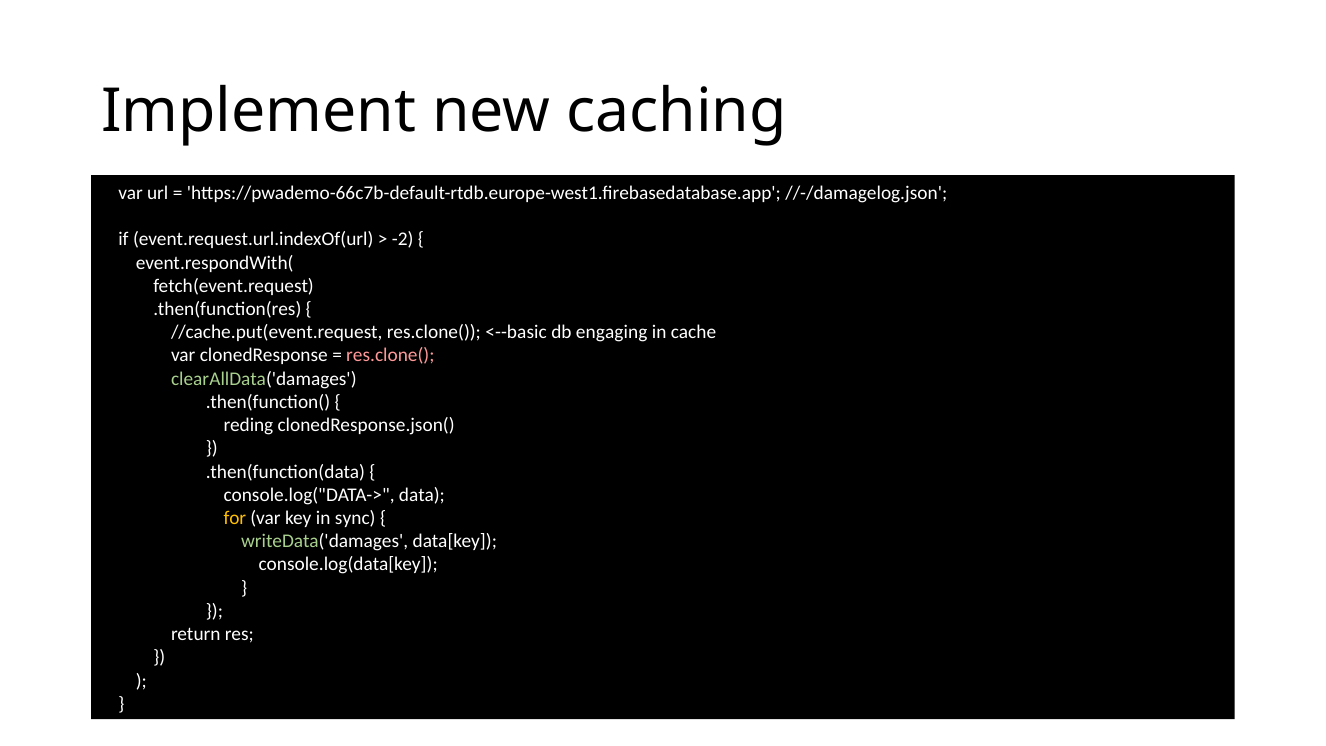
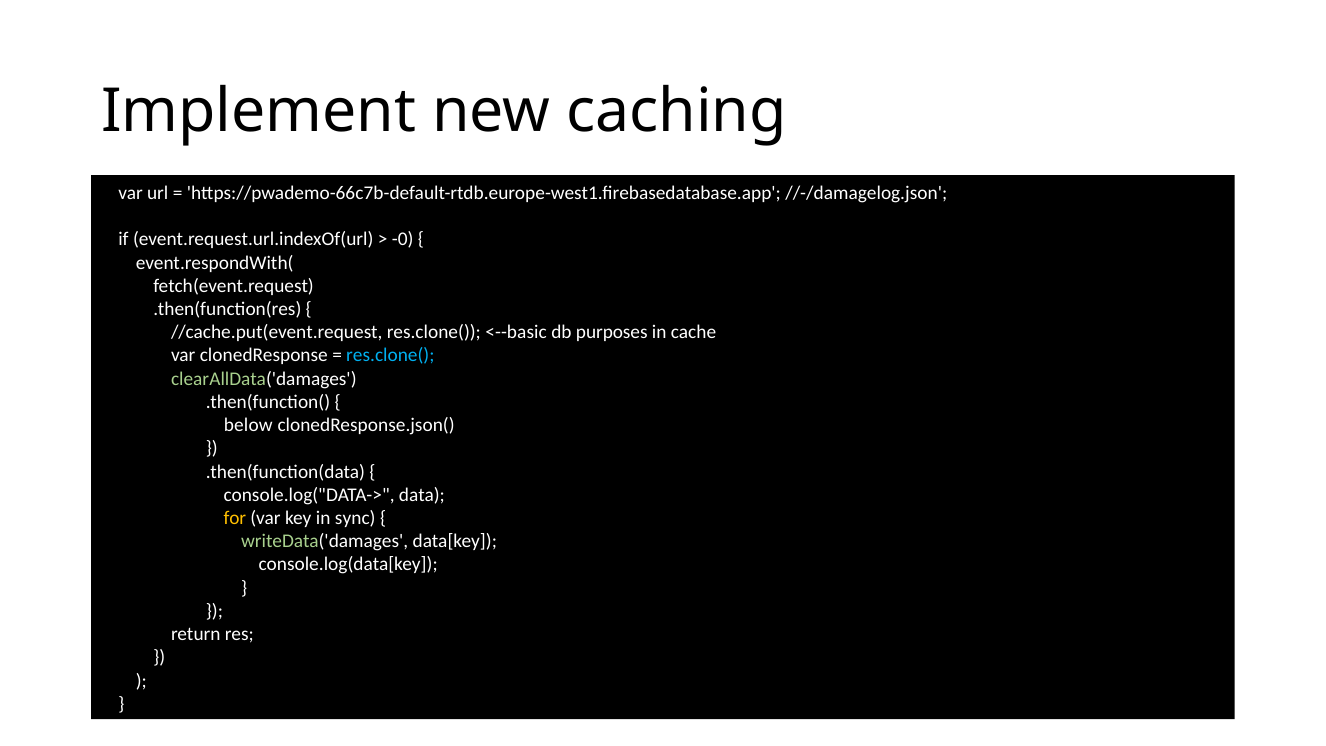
-2: -2 -> -0 (403, 239)
engaging: engaging -> purposes (612, 332)
res.clone( colour: pink -> light blue (390, 356)
reding: reding -> below (248, 425)
